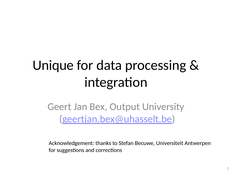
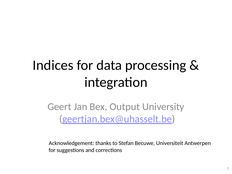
Unique: Unique -> Indices (53, 65)
